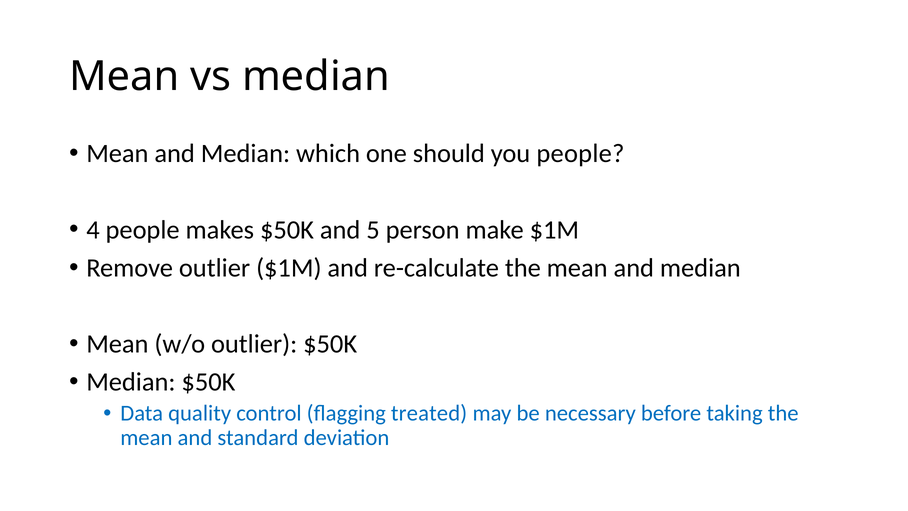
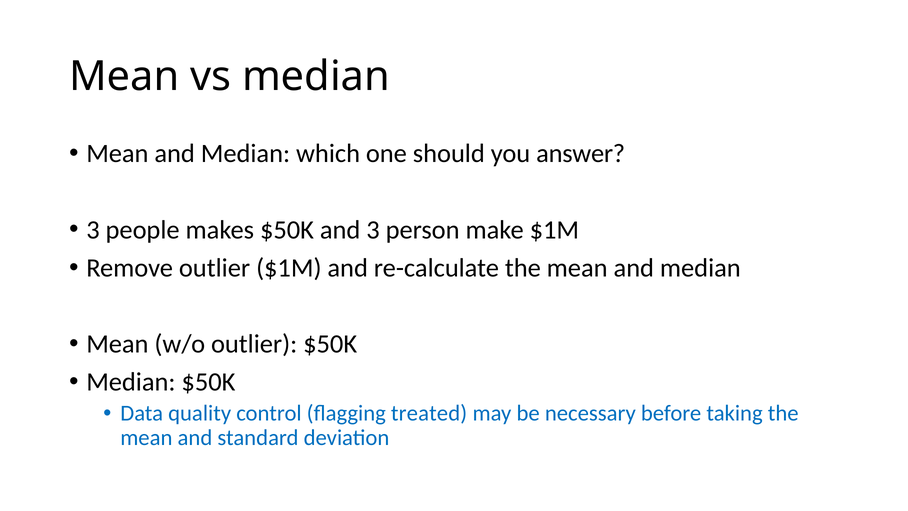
you people: people -> answer (581, 154)
4: 4 -> 3 (93, 230)
and 5: 5 -> 3 (373, 230)
